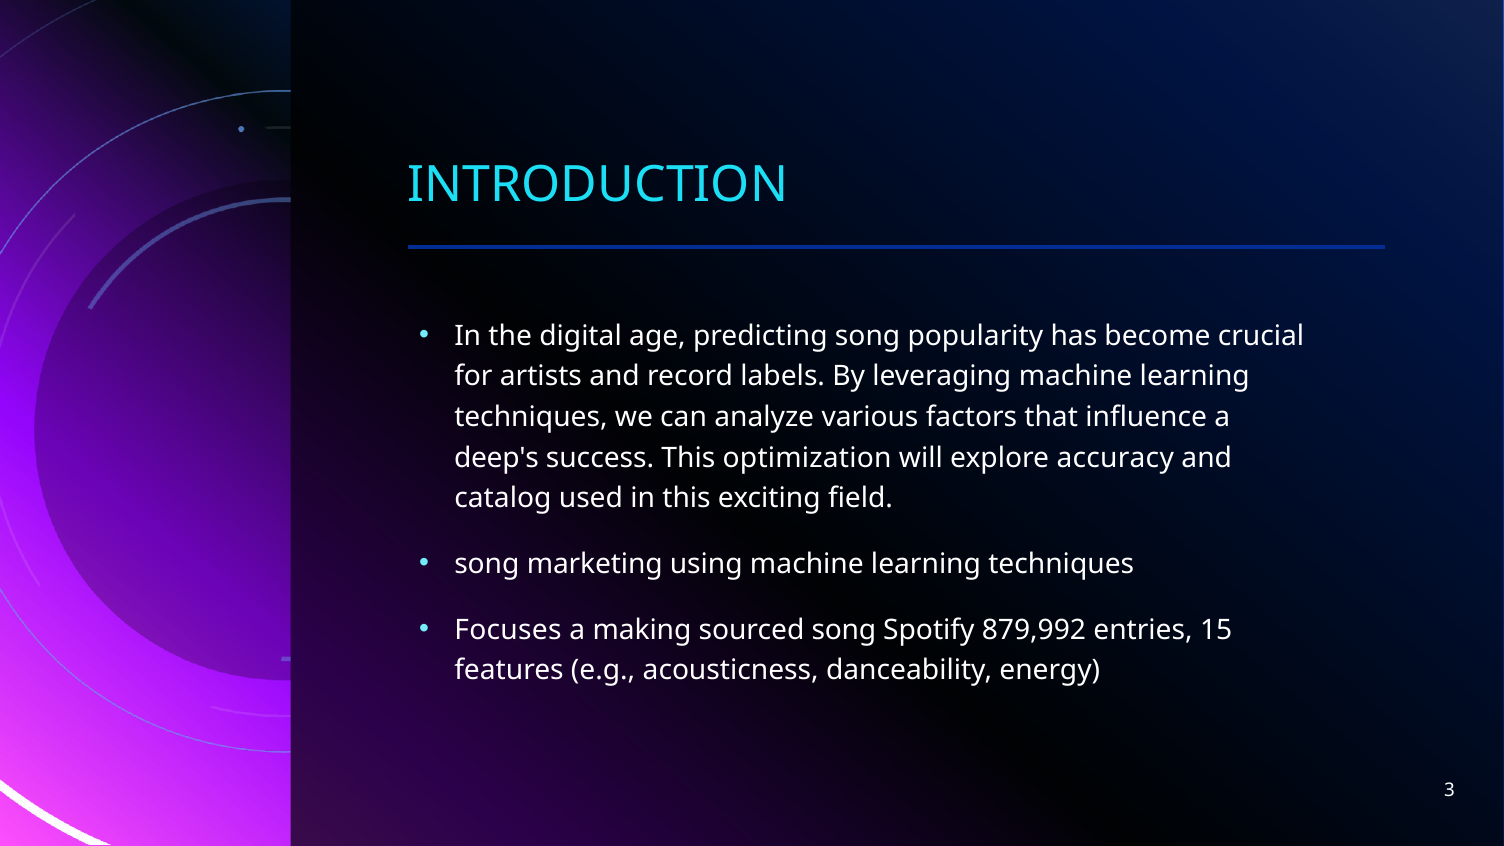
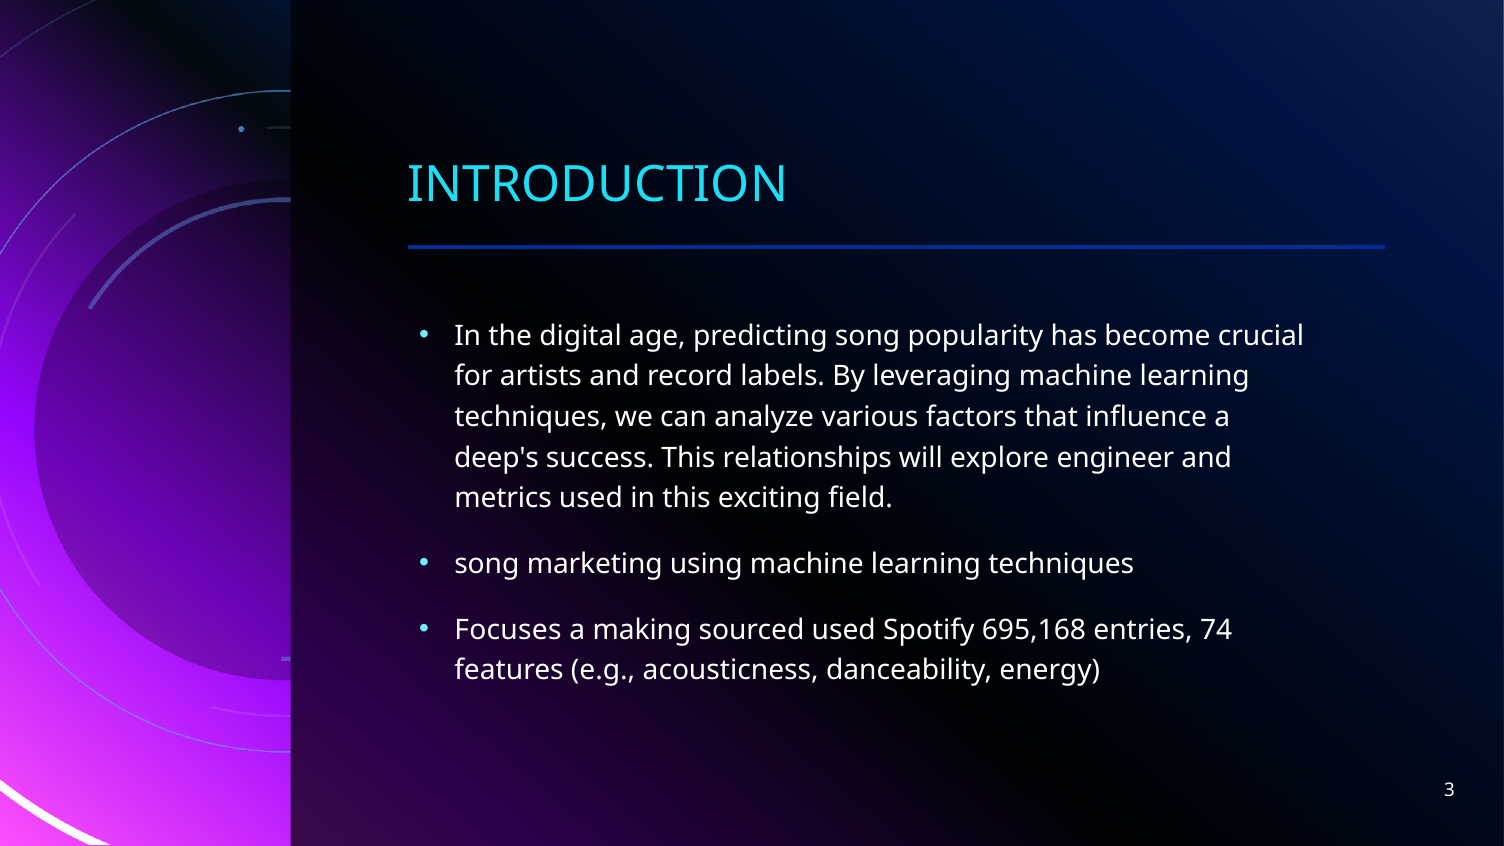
optimization: optimization -> relationships (807, 458)
accuracy: accuracy -> engineer (1115, 458)
catalog: catalog -> metrics (503, 498)
sourced song: song -> used (844, 630)
879,992: 879,992 -> 695,168 (1034, 630)
15: 15 -> 74 (1216, 630)
